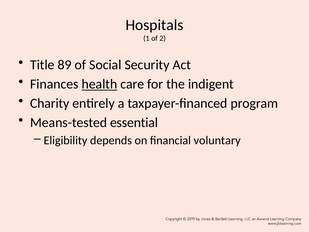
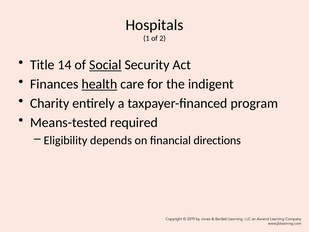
89: 89 -> 14 (65, 65)
Social underline: none -> present (105, 65)
essential: essential -> required (134, 123)
voluntary: voluntary -> directions (217, 140)
